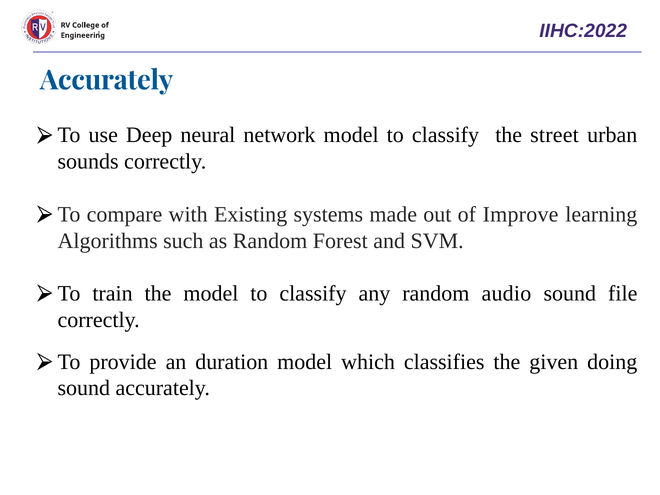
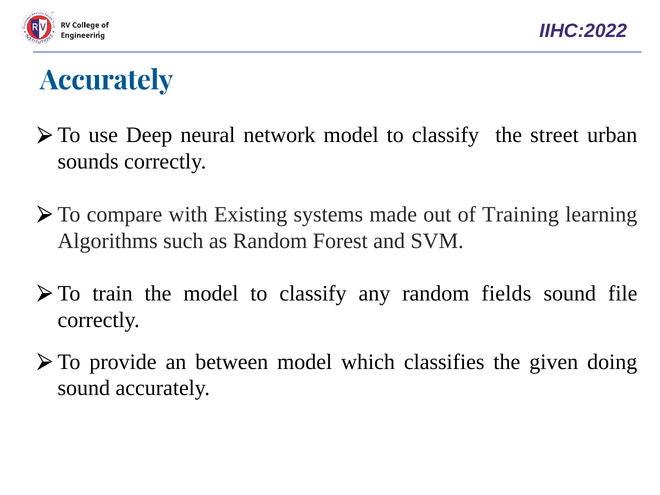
Improve: Improve -> Training (521, 214)
audio: audio -> fields (506, 294)
duration: duration -> between (232, 362)
